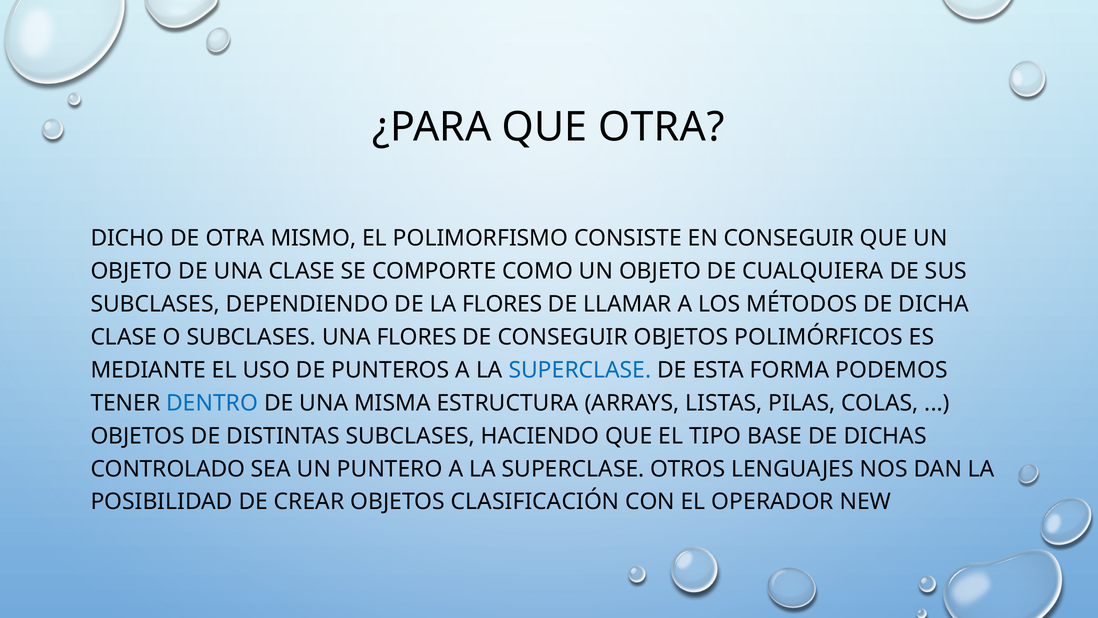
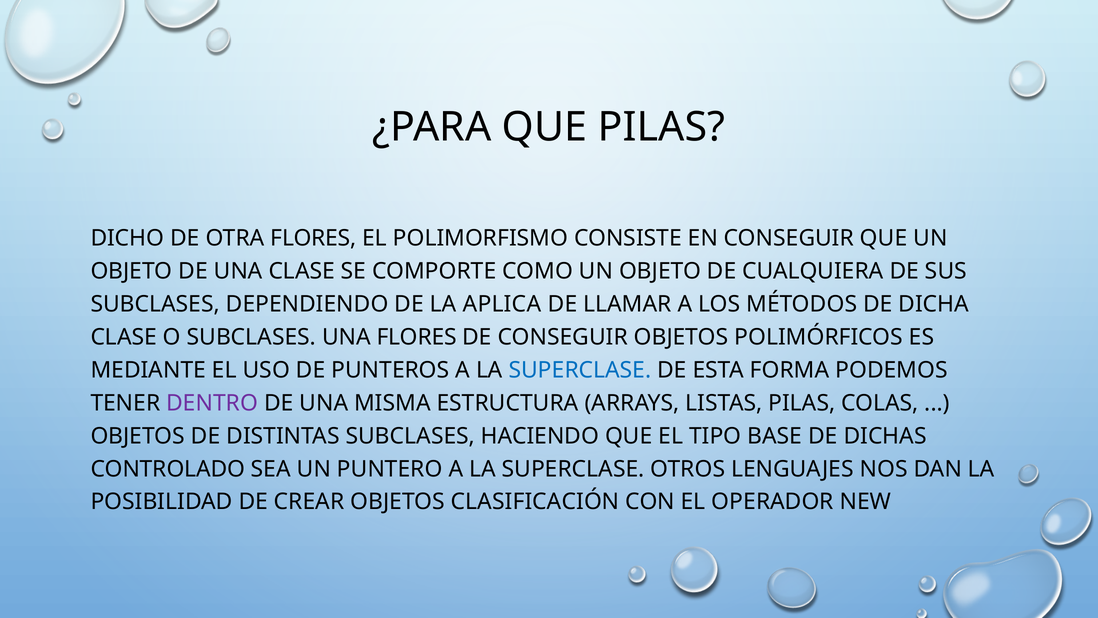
QUE OTRA: OTRA -> PILAS (662, 127)
OTRA MISMO: MISMO -> FLORES (313, 238)
LA FLORES: FLORES -> APLICA (502, 304)
DENTRO colour: blue -> purple (212, 403)
